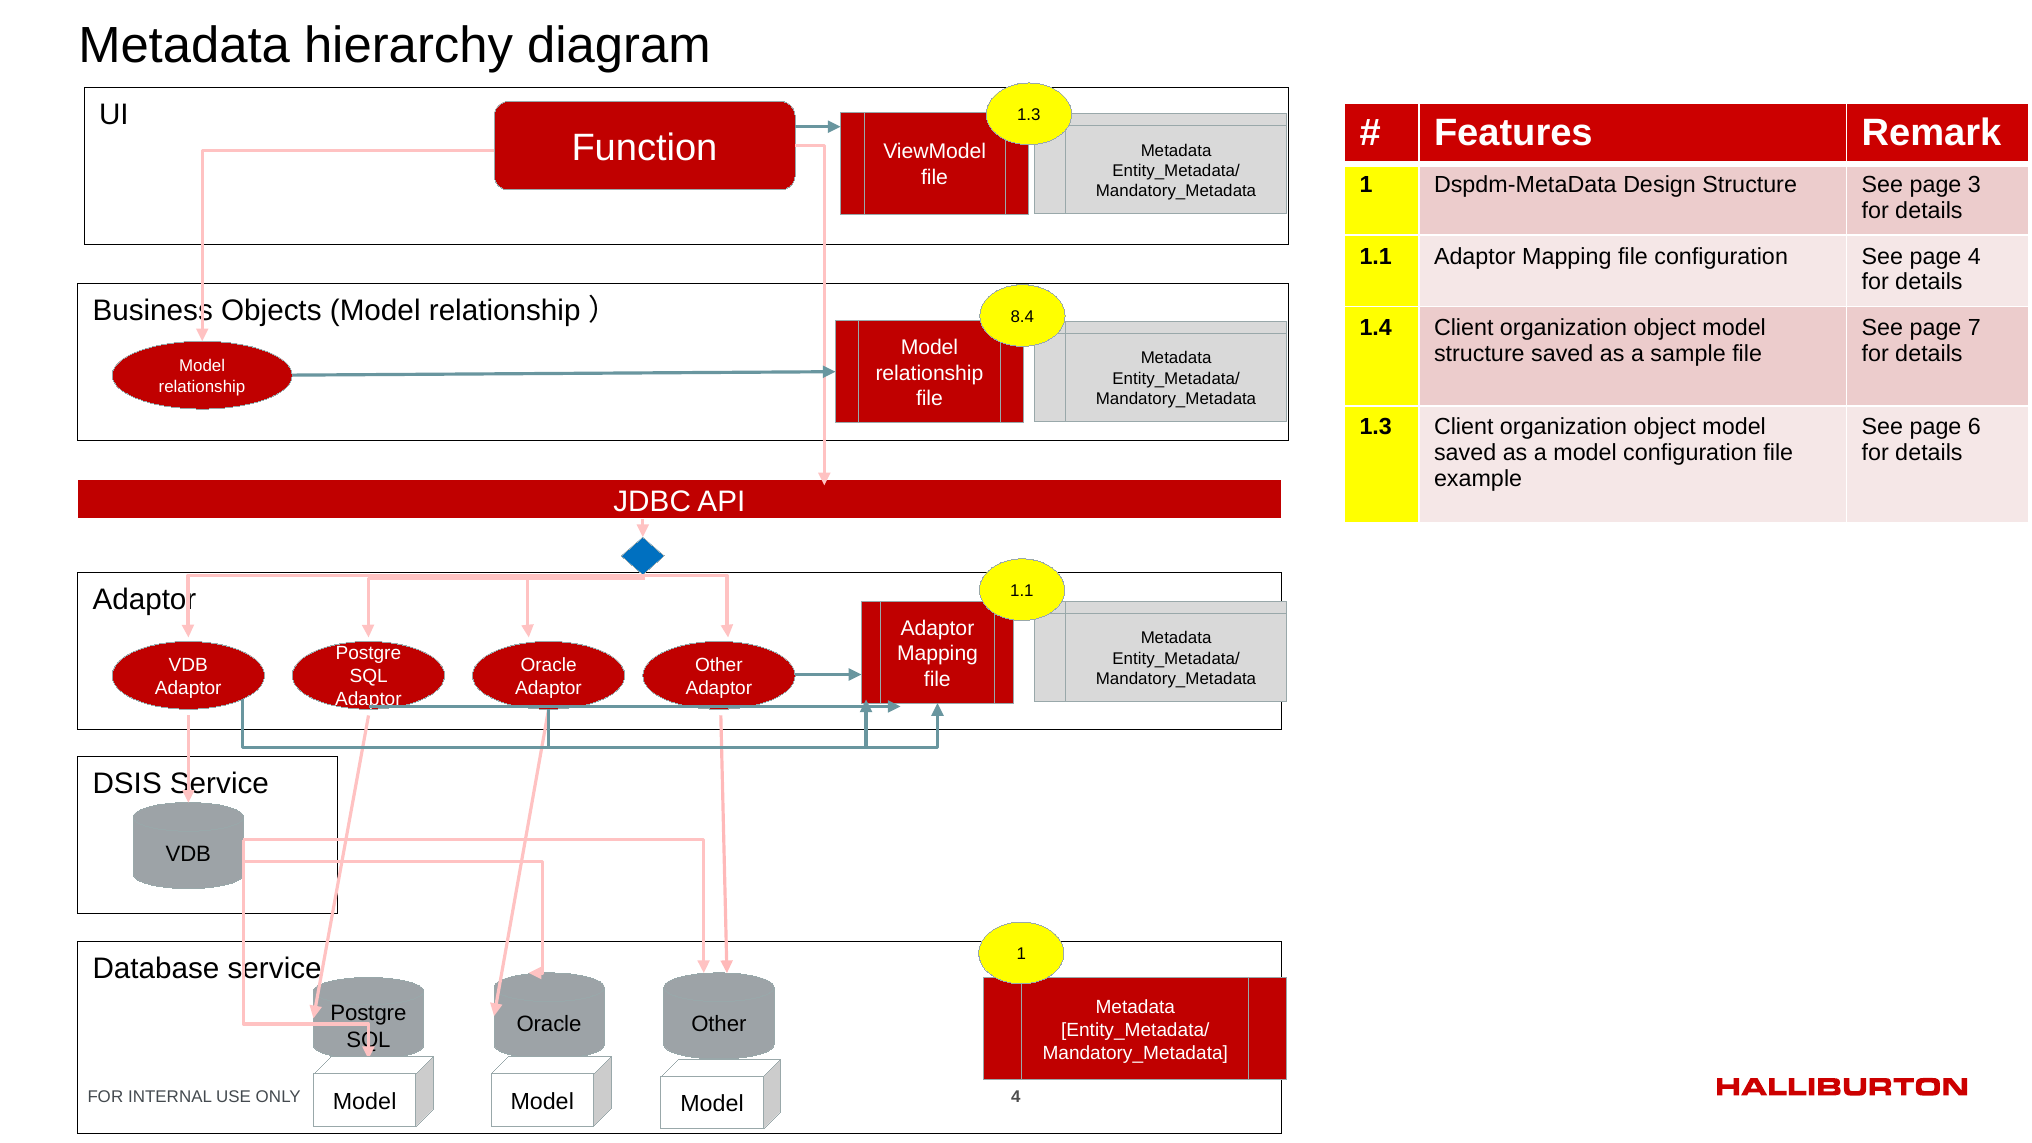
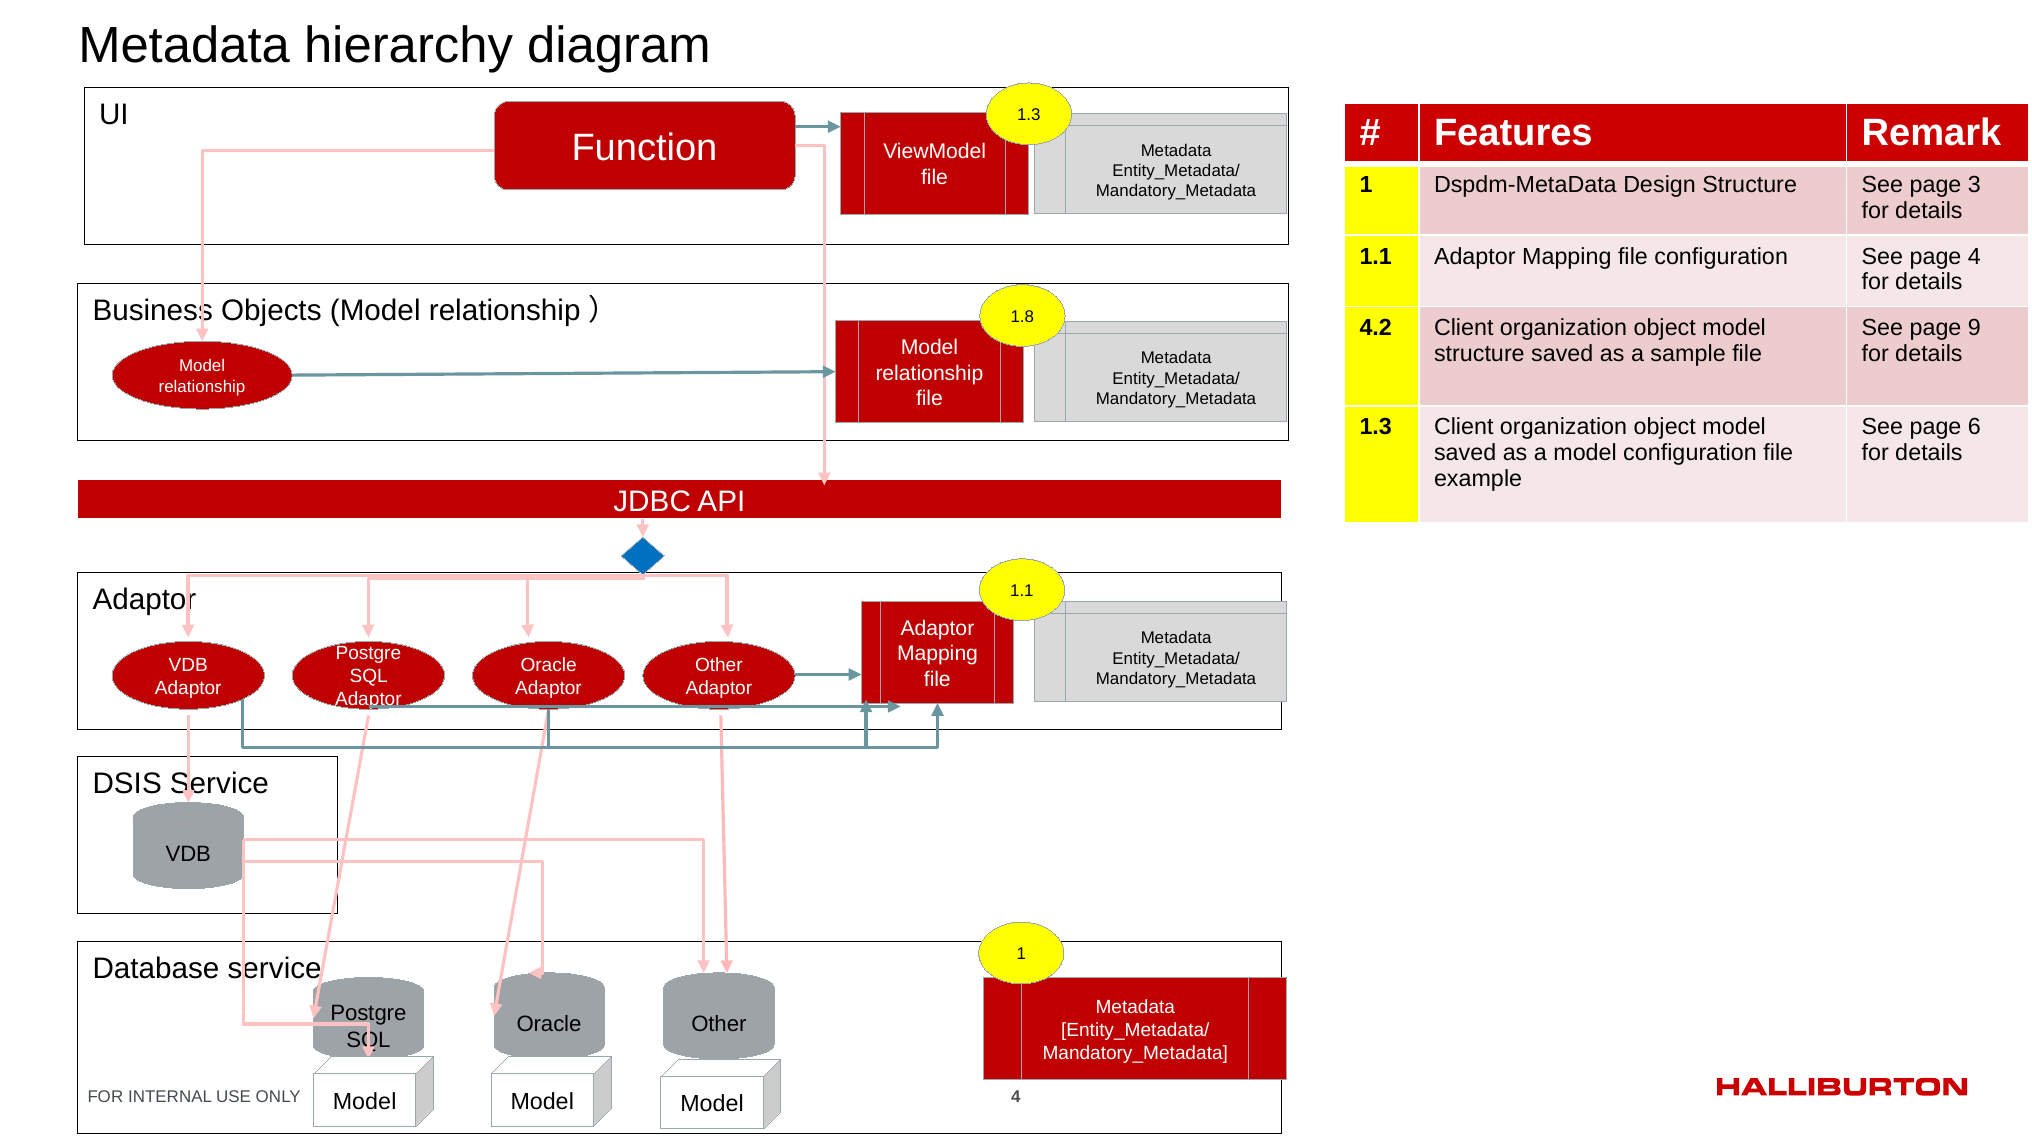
8.4: 8.4 -> 1.8 (1022, 317)
1.4: 1.4 -> 4.2 (1376, 328)
7: 7 -> 9 (1974, 328)
